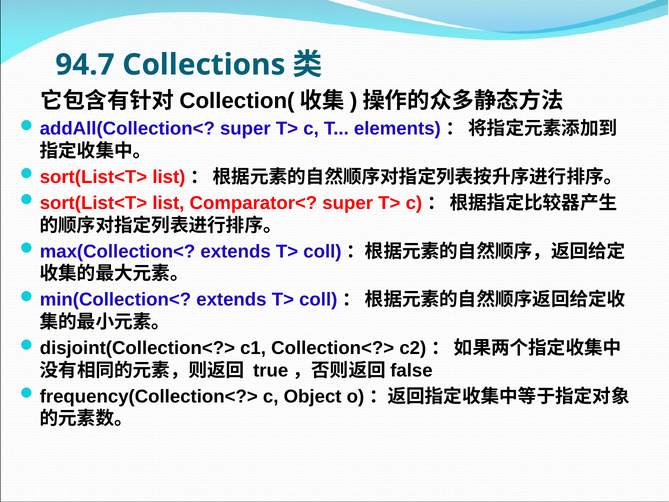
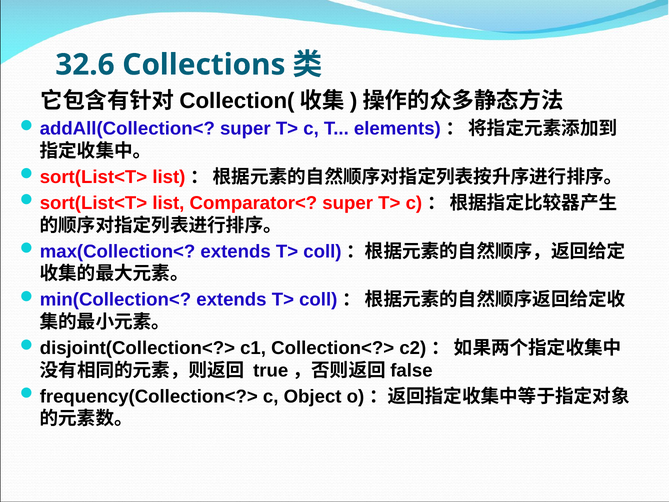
94.7: 94.7 -> 32.6 (85, 65)
